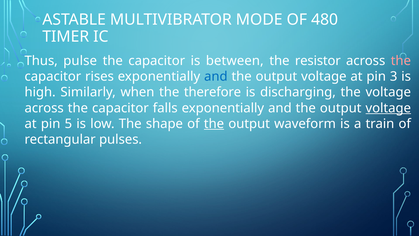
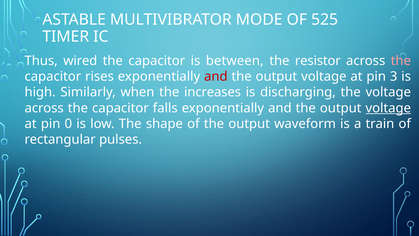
480: 480 -> 525 (325, 20)
pulse: pulse -> wired (80, 61)
and colour: blue -> red (216, 76)
therefore: therefore -> increases (213, 92)
5: 5 -> 0 (68, 124)
the underline: present -> none (214, 124)
